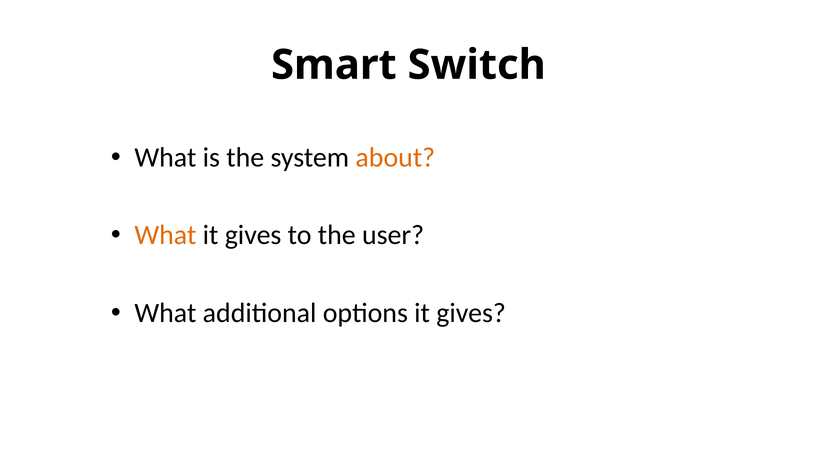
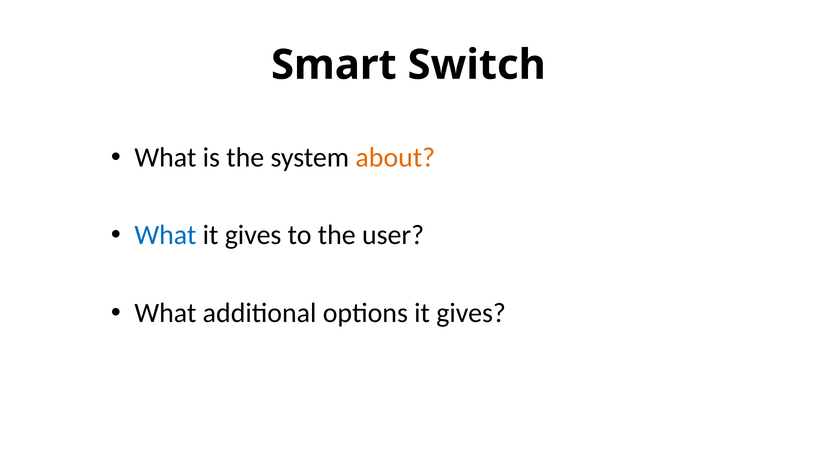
What colour: orange -> blue (165, 235)
